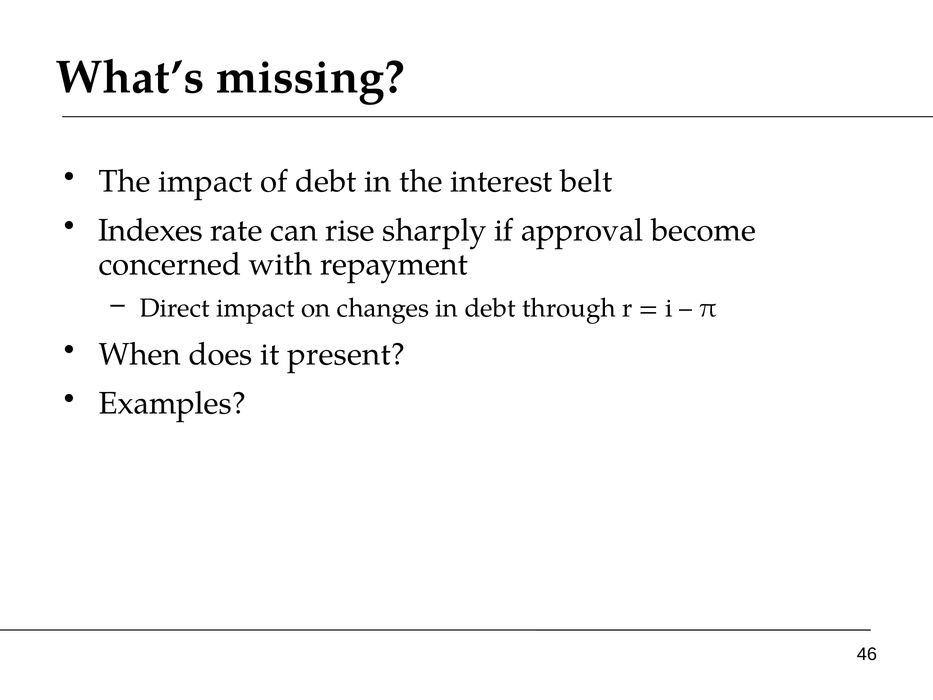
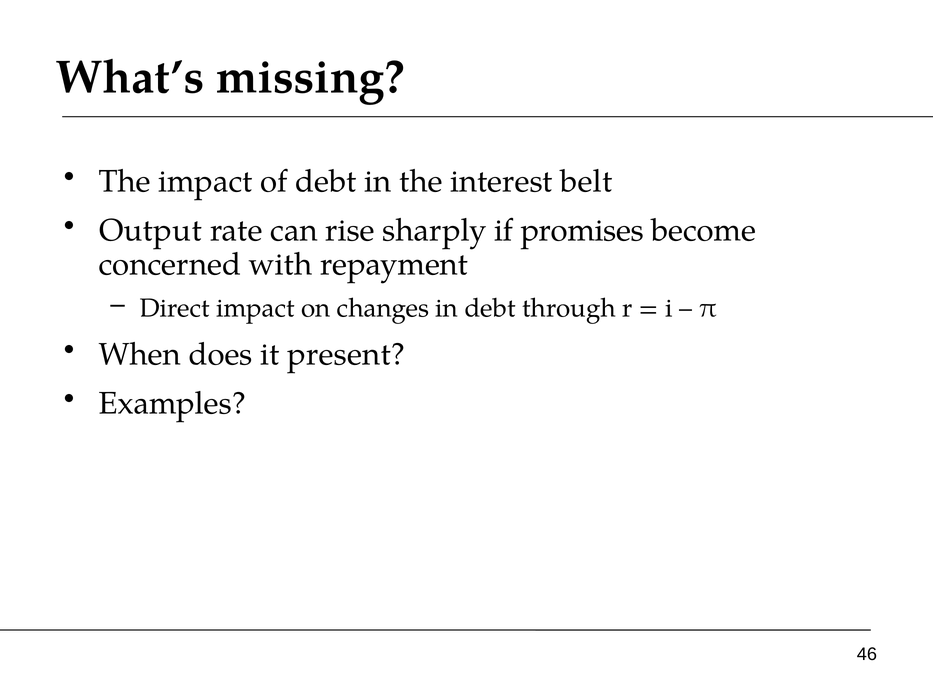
Indexes: Indexes -> Output (150, 231)
approval: approval -> promises (582, 231)
